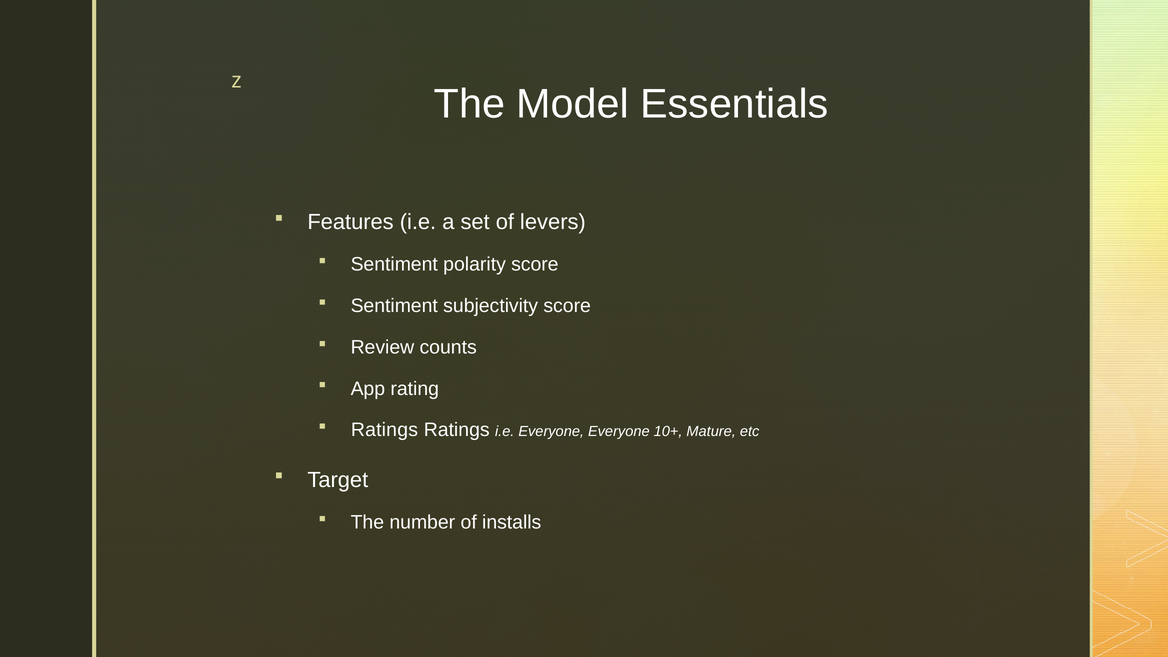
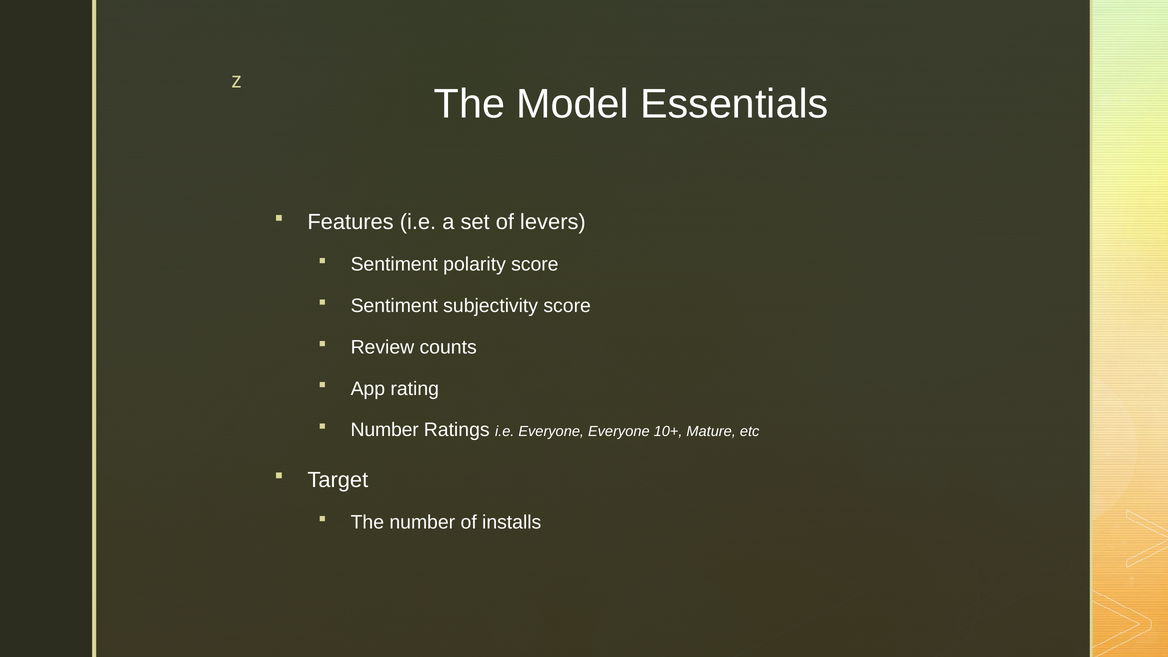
Ratings: Ratings -> Number (385, 430)
